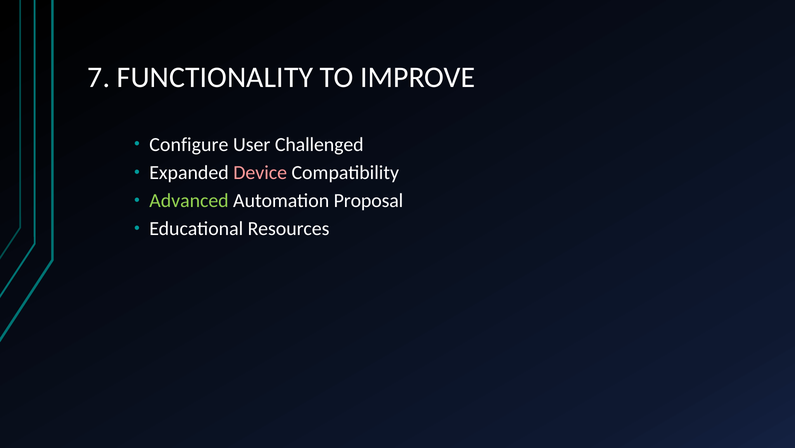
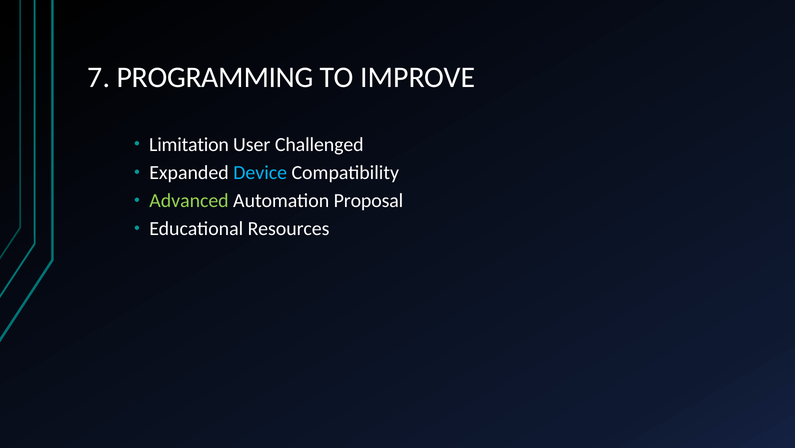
FUNCTIONALITY: FUNCTIONALITY -> PROGRAMMING (215, 77)
Configure: Configure -> Limitation (189, 144)
Device colour: pink -> light blue (260, 172)
